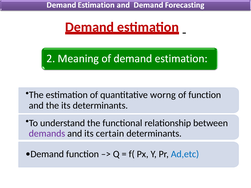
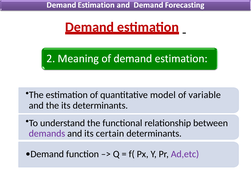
worng: worng -> model (163, 95)
of function: function -> variable (205, 95)
Ad,etc colour: blue -> purple (185, 154)
